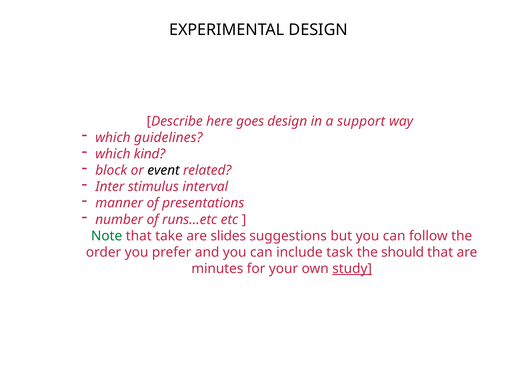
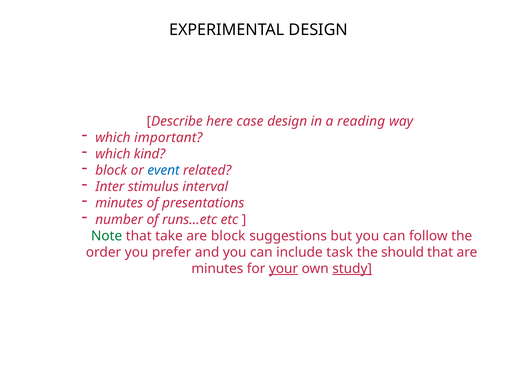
goes: goes -> case (250, 121)
support: support -> reading (361, 121)
guidelines: guidelines -> important (168, 138)
event colour: black -> blue (163, 170)
manner: manner -> minutes (119, 203)
are slides: slides -> block (228, 236)
your underline: none -> present (283, 268)
